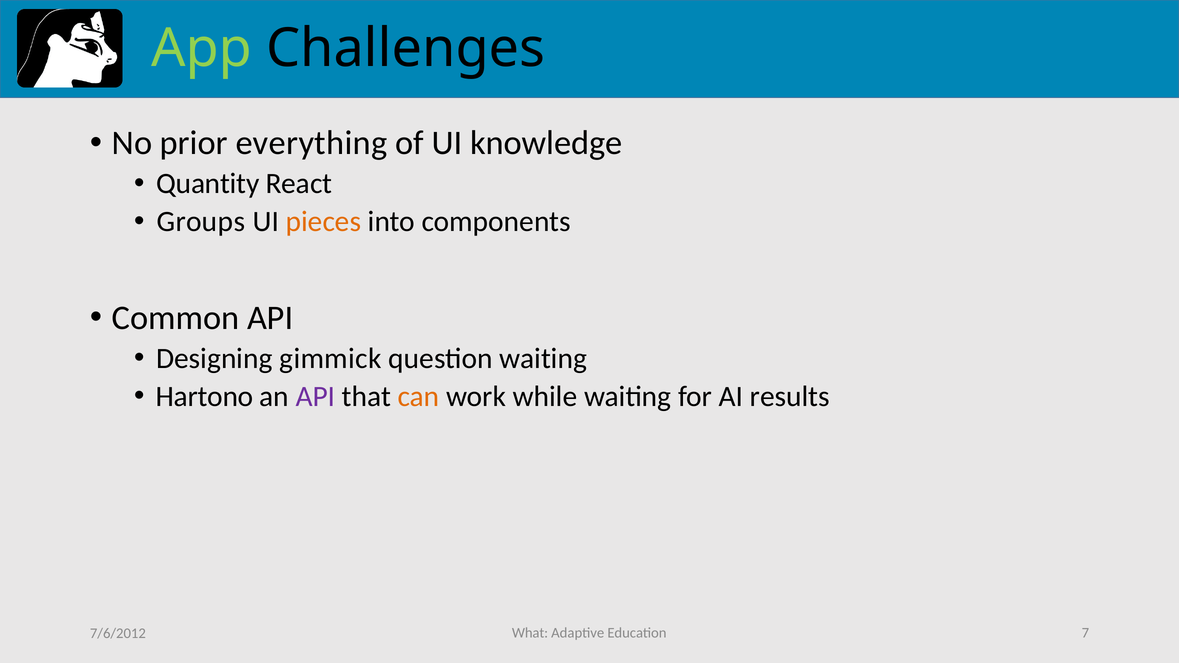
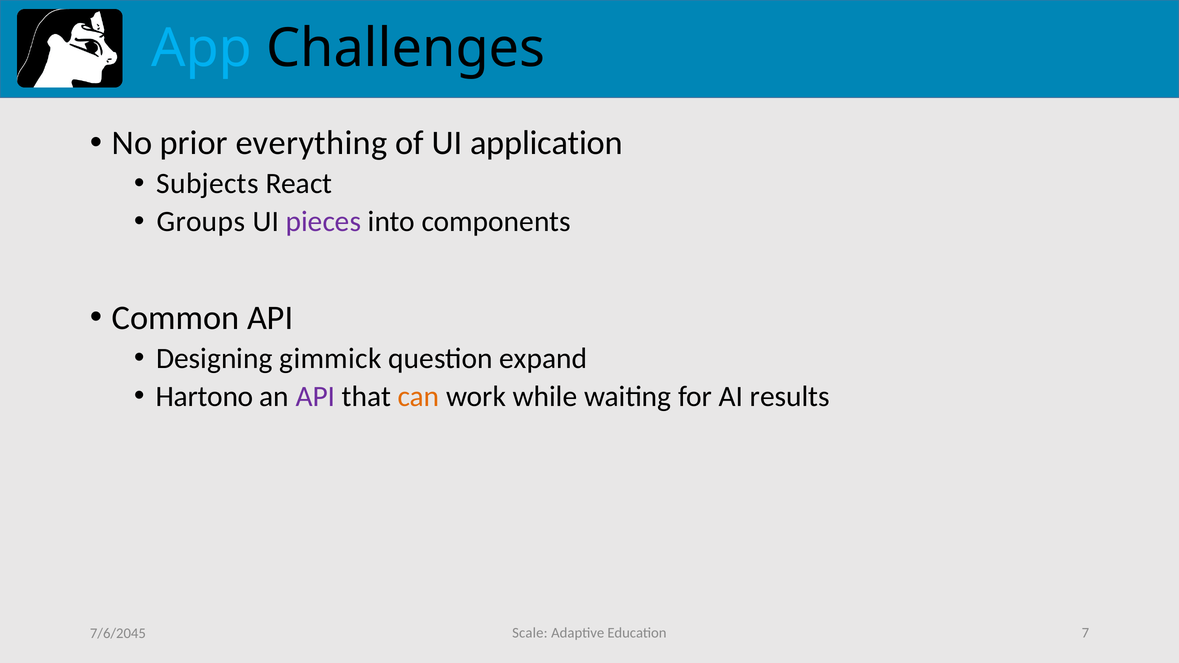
App colour: light green -> light blue (202, 48)
knowledge: knowledge -> application (546, 143)
Quantity: Quantity -> Subjects (208, 184)
pieces colour: orange -> purple (323, 222)
question waiting: waiting -> expand (543, 359)
What: What -> Scale (530, 633)
7/6/2012: 7/6/2012 -> 7/6/2045 (118, 633)
